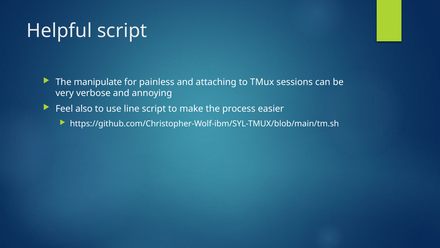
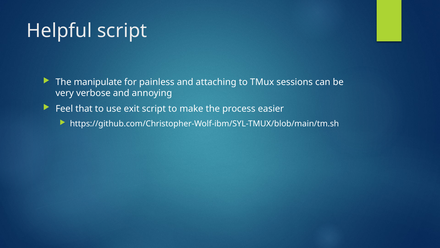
also: also -> that (84, 109)
line: line -> exit (132, 109)
